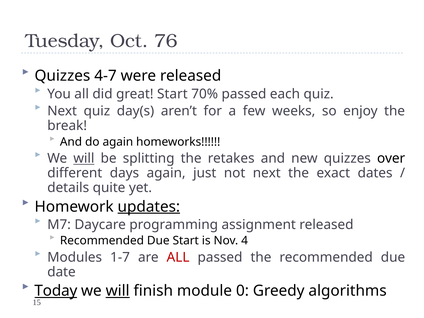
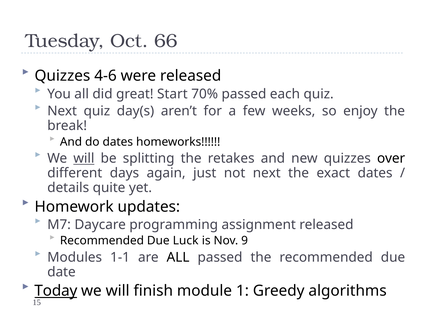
76: 76 -> 66 (166, 41)
4-7: 4-7 -> 4-6 (105, 76)
do again: again -> dates (118, 142)
updates underline: present -> none (149, 207)
Due Start: Start -> Luck (186, 241)
4: 4 -> 9 (245, 241)
1-7: 1-7 -> 1-1 (120, 257)
ALL colour: red -> black (178, 257)
will underline: present -> none (118, 291)
0: 0 -> 1 (242, 291)
